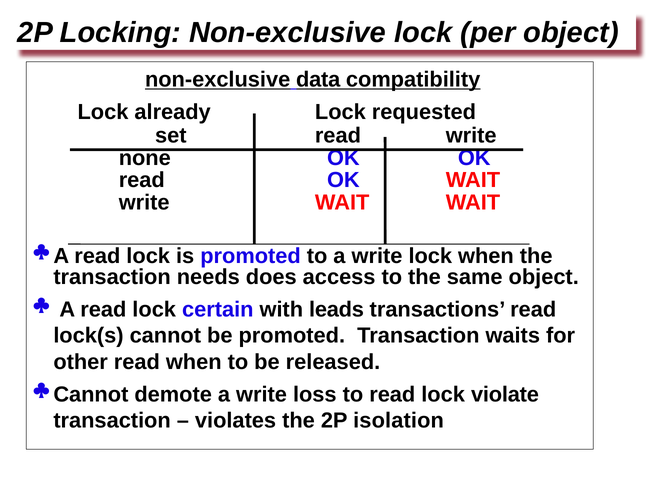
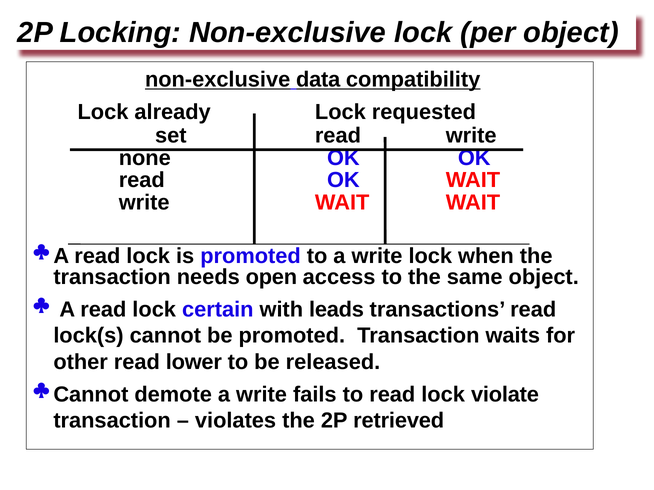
does: does -> open (271, 277)
read when: when -> lower (194, 362)
loss: loss -> fails (315, 395)
isolation: isolation -> retrieved (399, 421)
